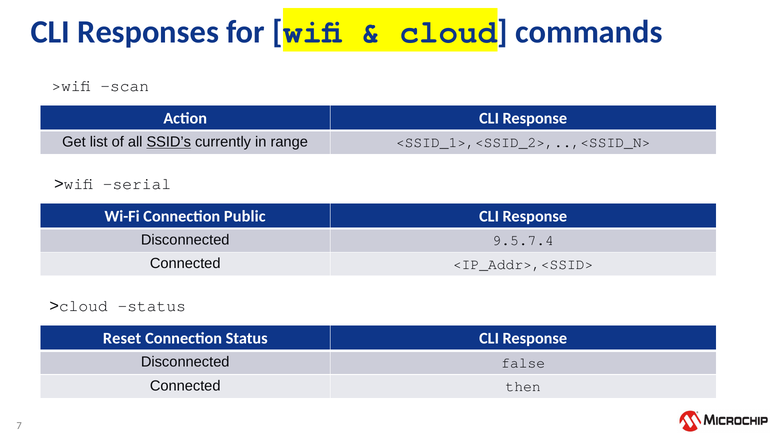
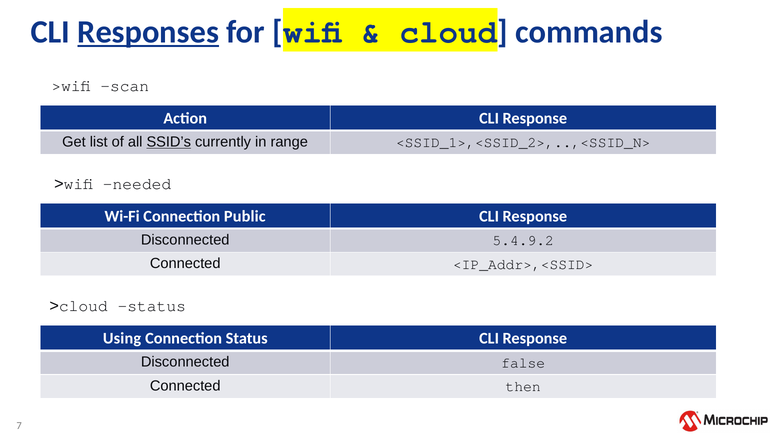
Responses underline: none -> present (148, 32)
serial: serial -> needed (137, 184)
9.5.7.4: 9.5.7.4 -> 5.4.9.2 (523, 241)
Reset: Reset -> Using (122, 338)
